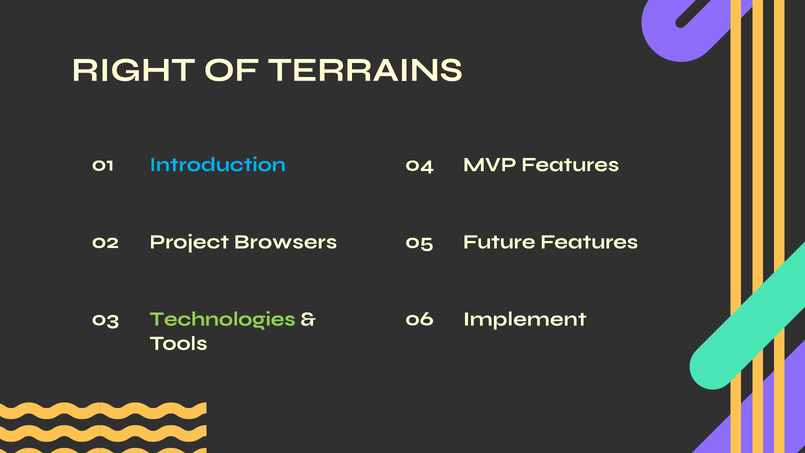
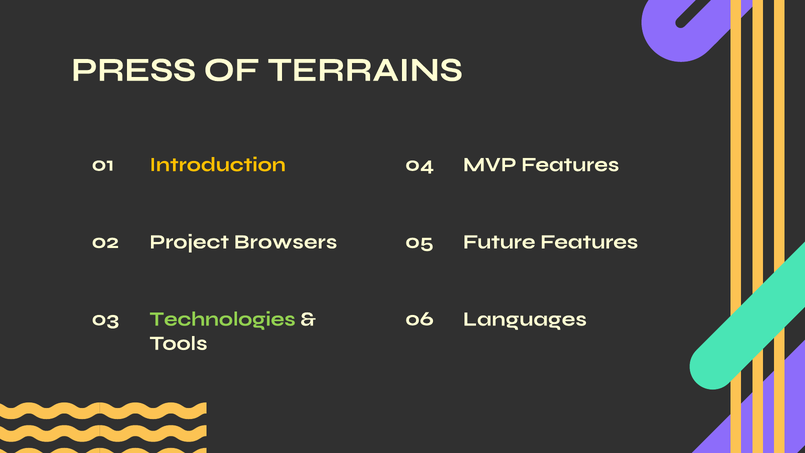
RIGHT: RIGHT -> PRESS (134, 70)
Introduction colour: light blue -> yellow (218, 164)
Implement: Implement -> Languages (525, 319)
